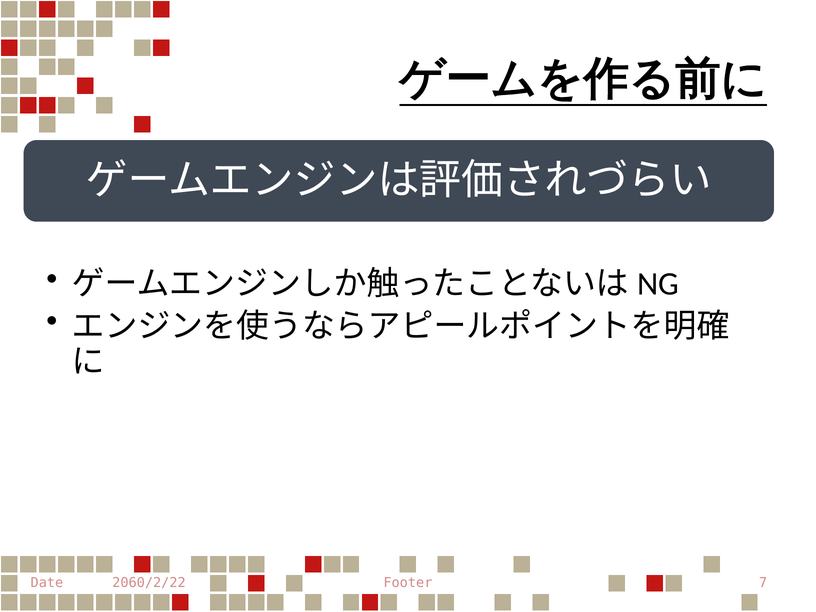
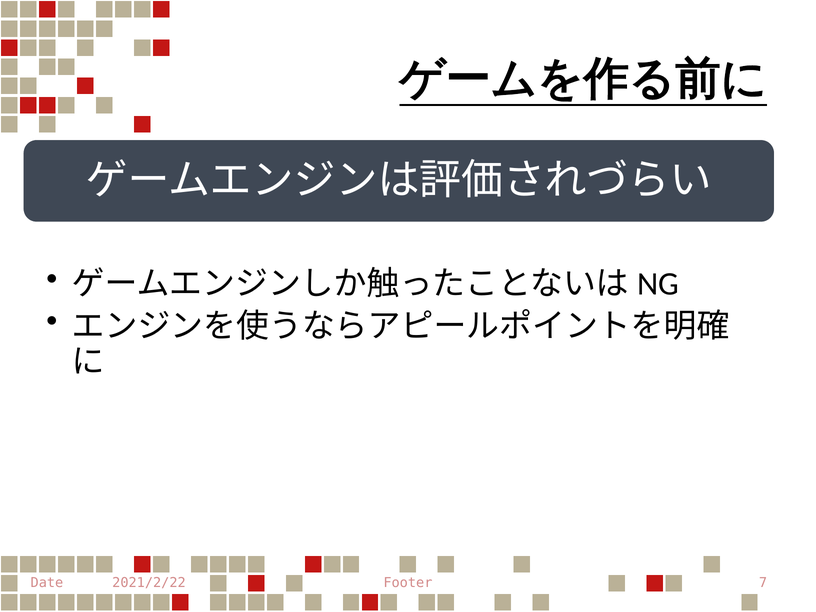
2060/2/22: 2060/2/22 -> 2021/2/22 (149, 583)
